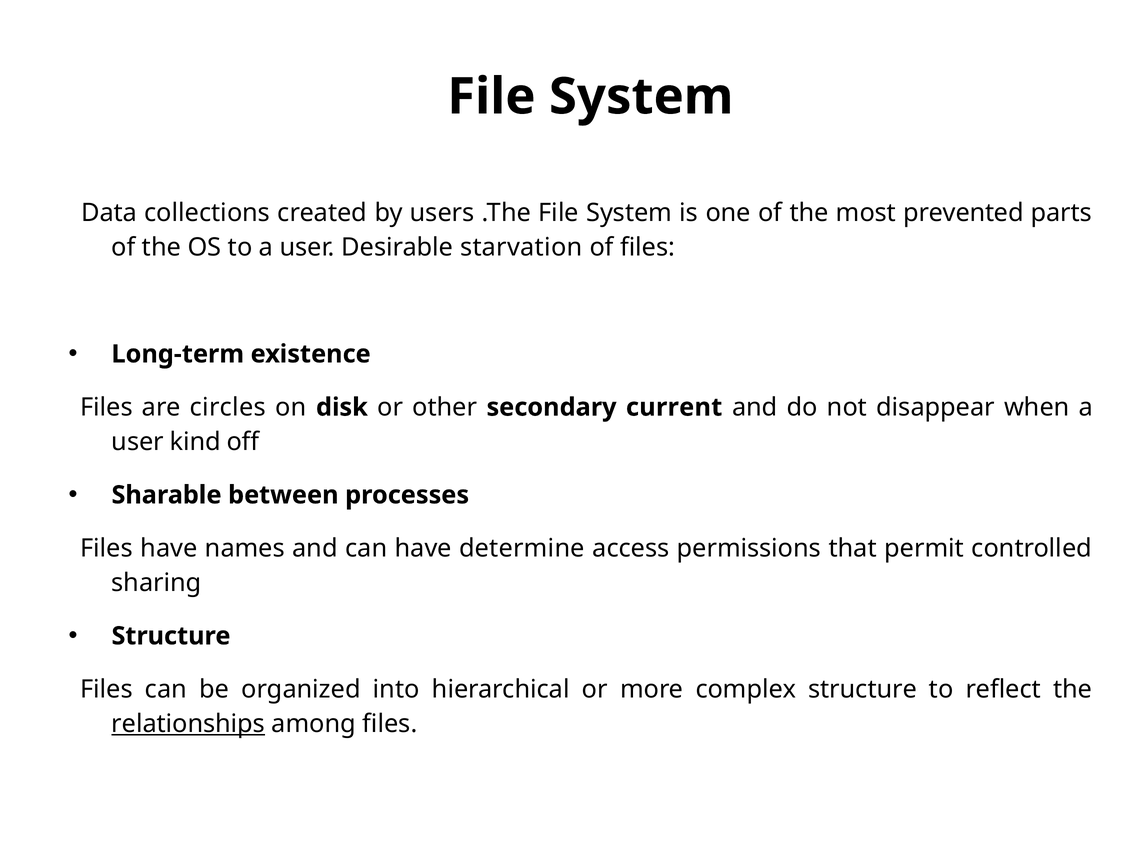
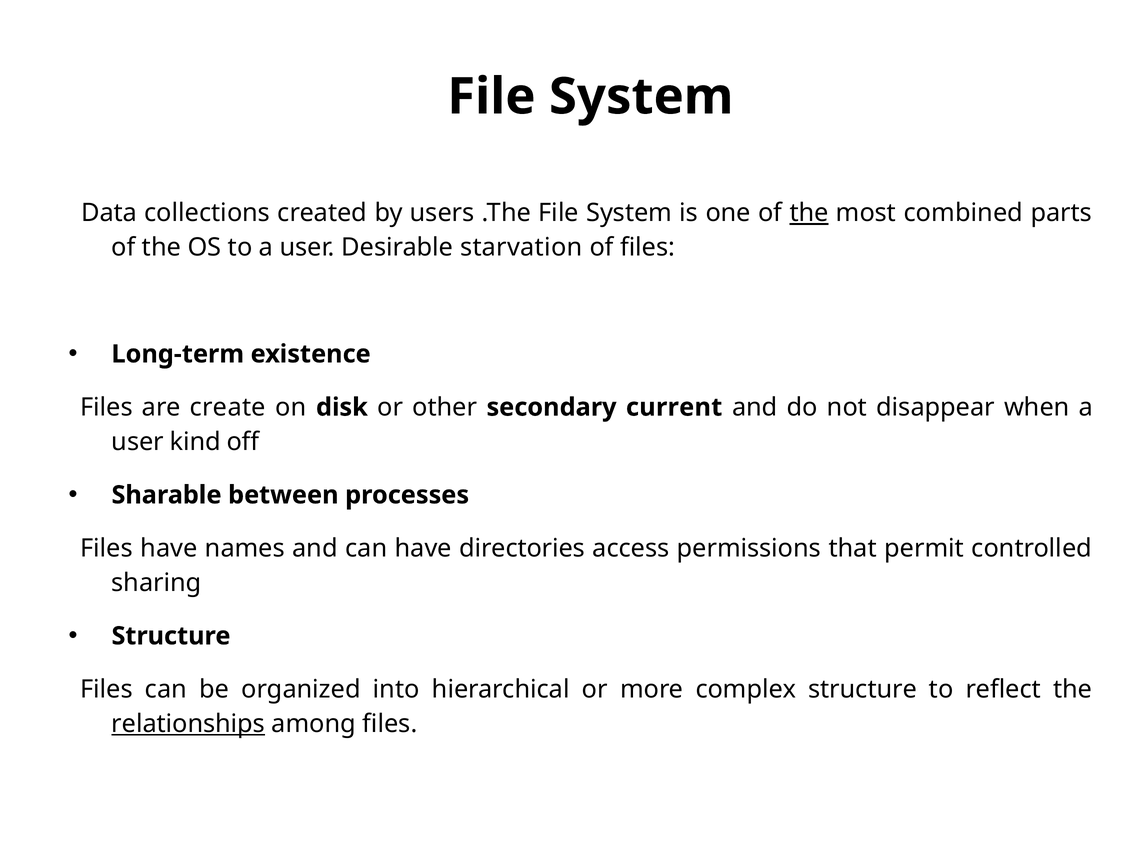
the underline: none -> present (809, 213)
prevented: prevented -> combined (963, 213)
circles: circles -> create (228, 407)
determine: determine -> directories (522, 548)
